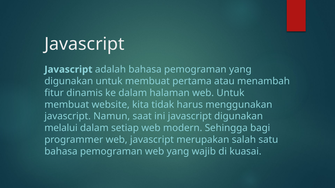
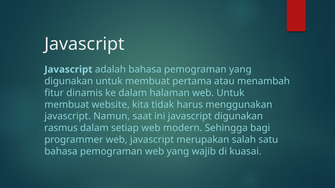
melalui: melalui -> rasmus (61, 128)
